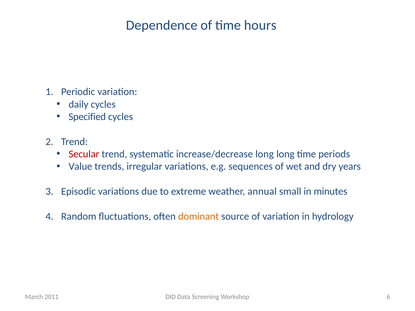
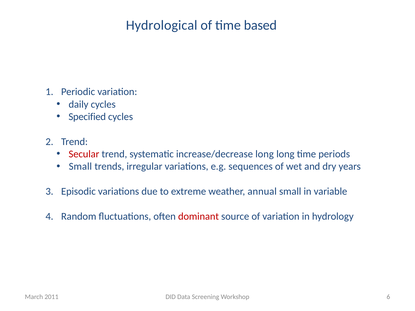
Dependence: Dependence -> Hydrological (162, 25)
hours: hours -> based (260, 25)
Value: Value -> Small (80, 167)
minutes: minutes -> variable (330, 192)
dominant colour: orange -> red (198, 216)
